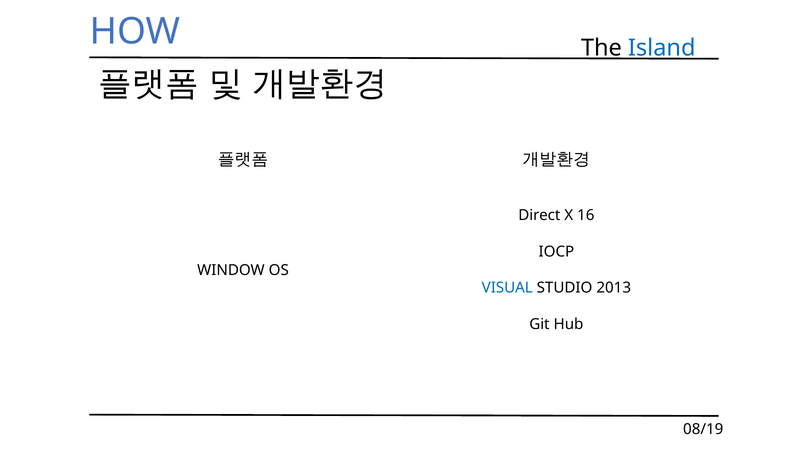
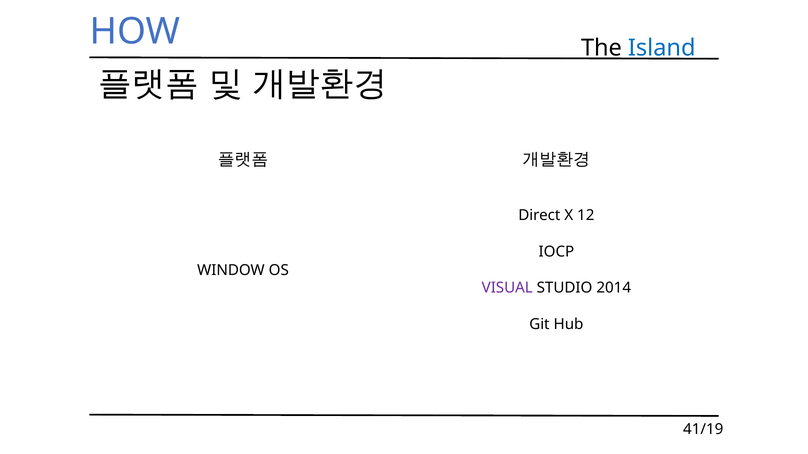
16: 16 -> 12 (586, 216)
VISUAL colour: blue -> purple (507, 288)
2013: 2013 -> 2014 (614, 288)
08/19: 08/19 -> 41/19 (703, 430)
